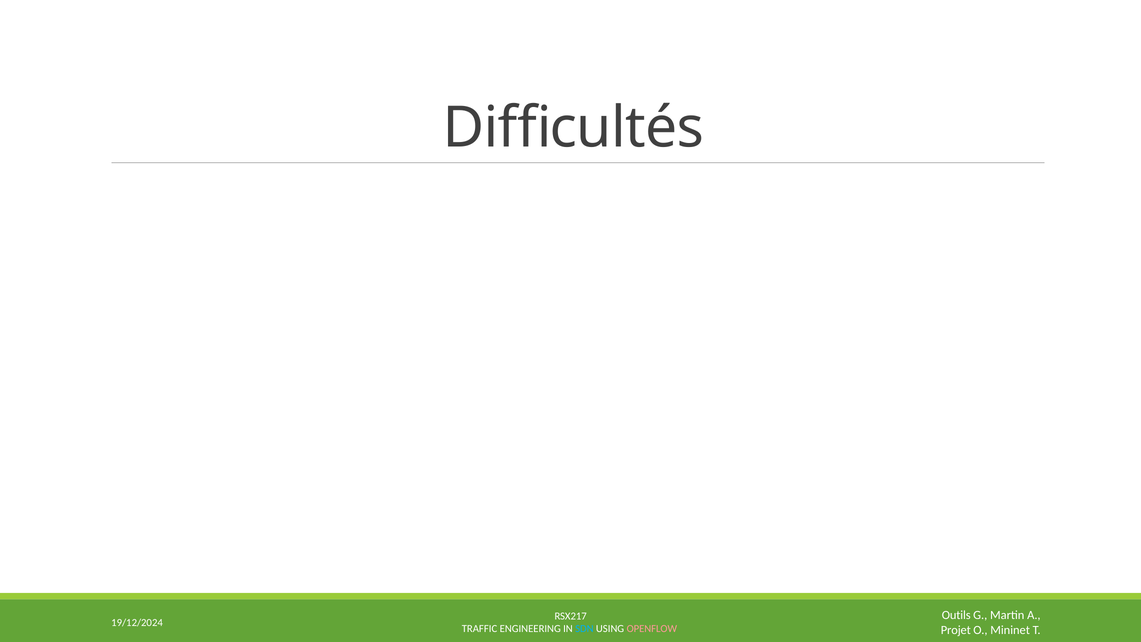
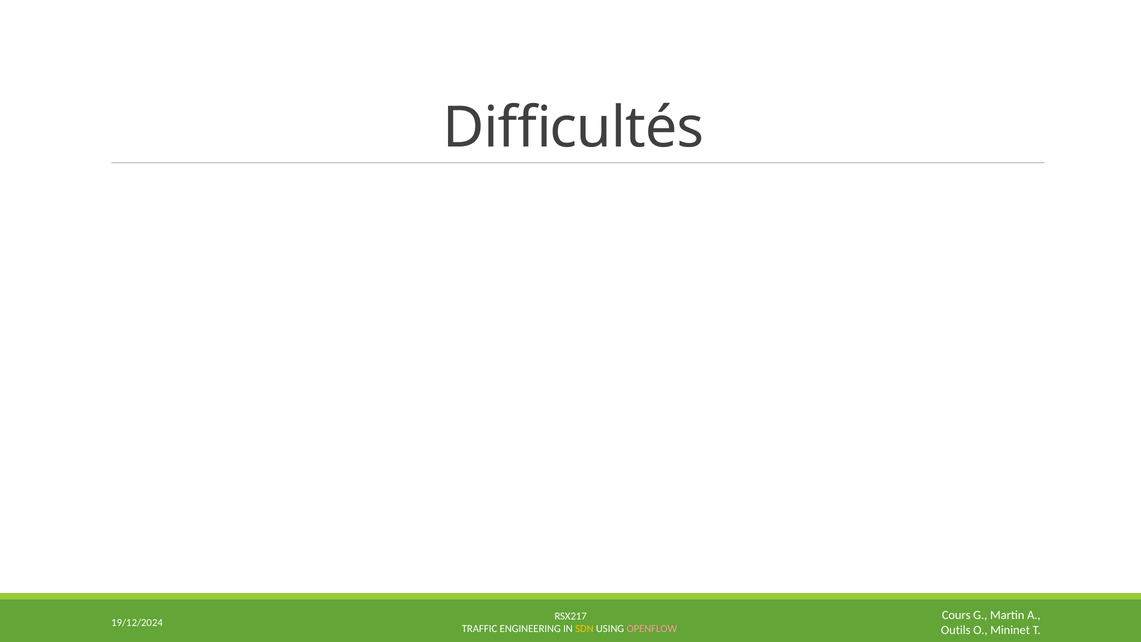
Outils: Outils -> Cours (956, 615)
SDN colour: light blue -> yellow (584, 629)
Projet: Projet -> Outils (956, 630)
